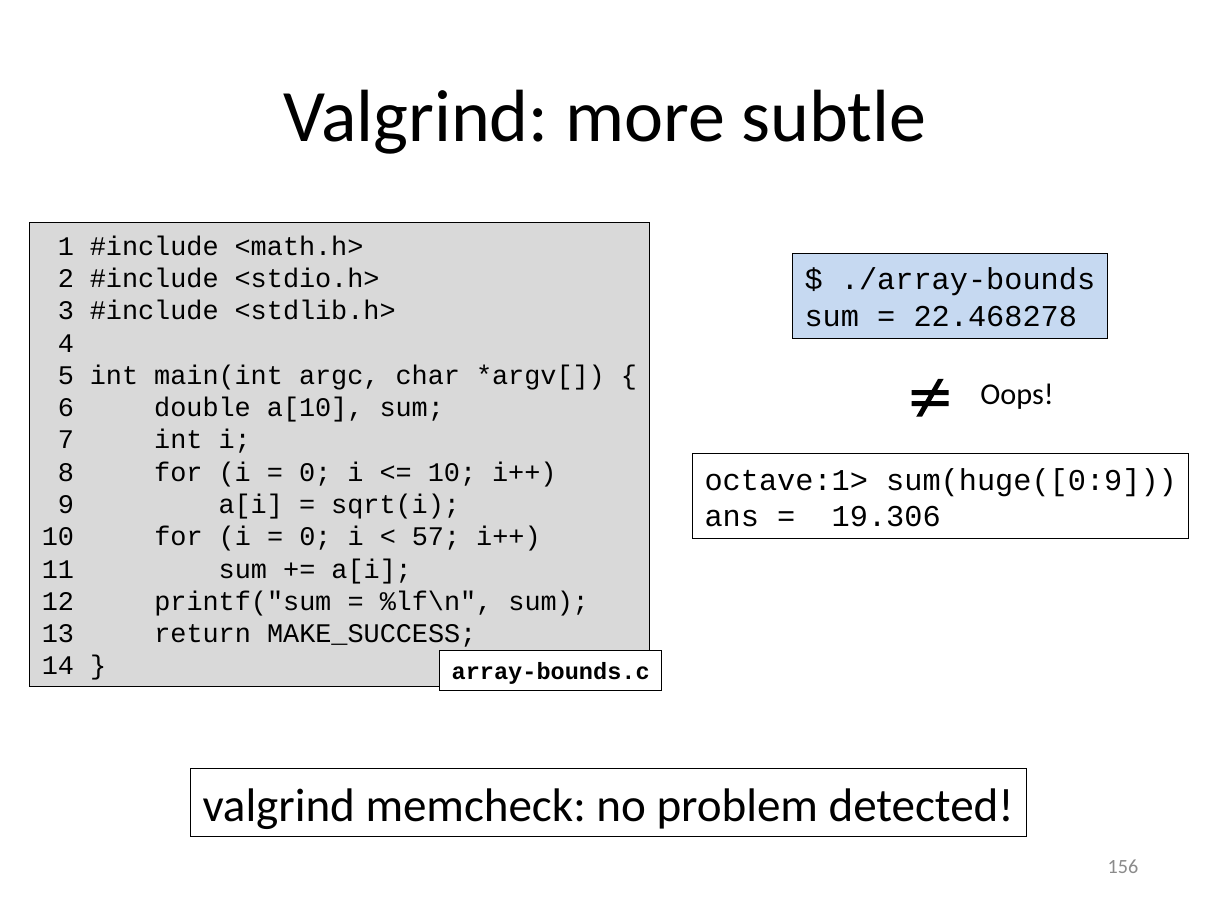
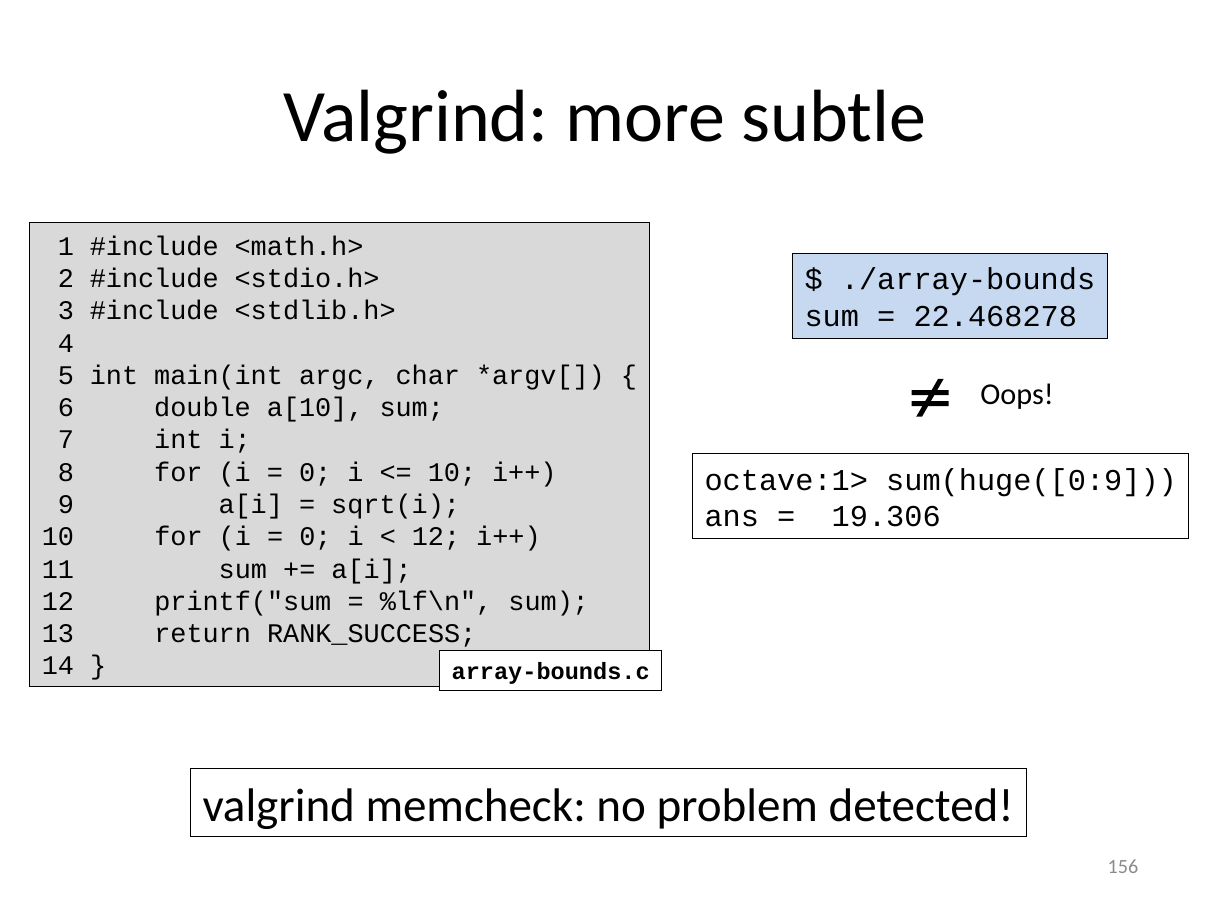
57: 57 -> 12 (436, 537)
MAKE_SUCCESS: MAKE_SUCCESS -> RANK_SUCCESS (372, 634)
